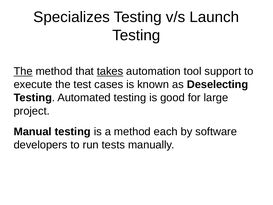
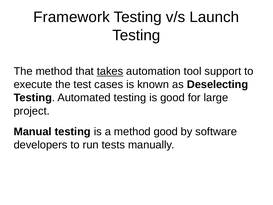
Specializes: Specializes -> Framework (72, 17)
The underline: present -> none (23, 71)
method each: each -> good (166, 131)
